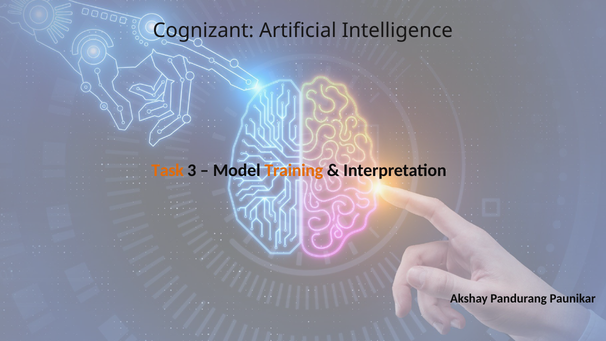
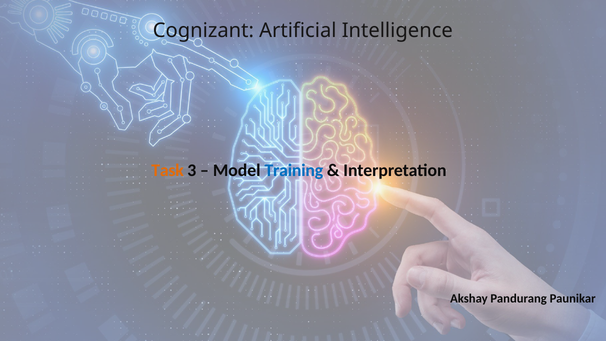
Training colour: orange -> blue (294, 170)
